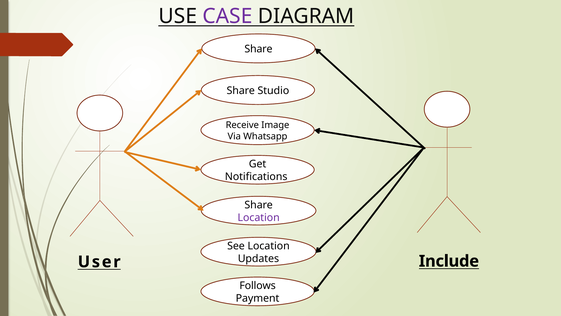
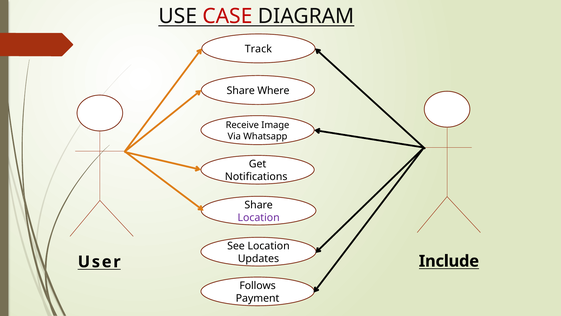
CASE colour: purple -> red (227, 16)
Share: Share -> Track (258, 49)
Studio: Studio -> Where (273, 91)
